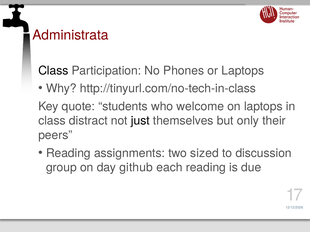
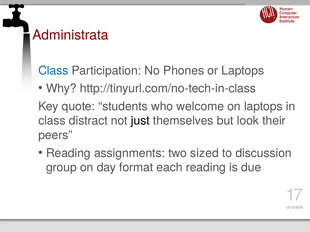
Class colour: black -> blue (53, 71)
only: only -> look (248, 121)
github: github -> format (136, 168)
